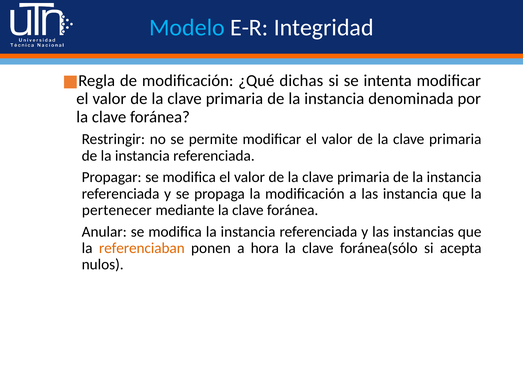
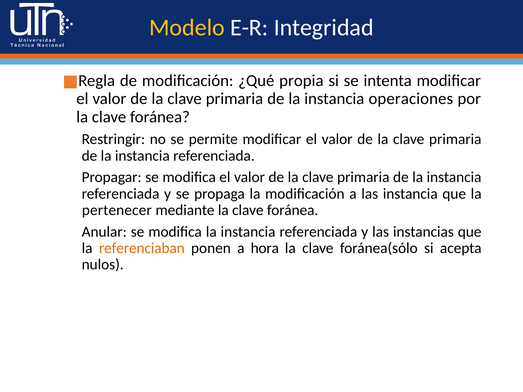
Modelo colour: light blue -> yellow (187, 28)
dichas: dichas -> propia (301, 81)
denominada: denominada -> operaciones (411, 99)
